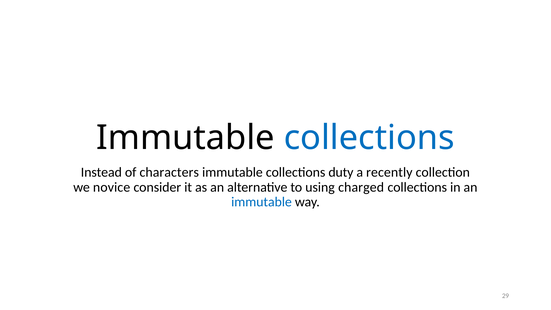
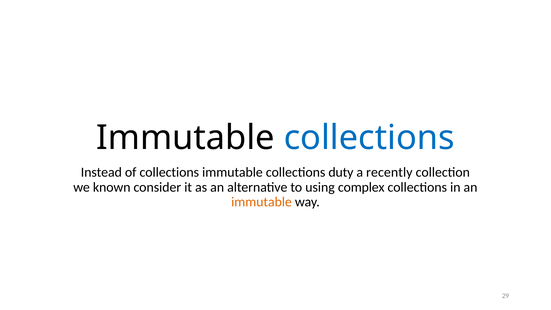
of characters: characters -> collections (169, 172)
novice: novice -> known (112, 187)
charged: charged -> complex (361, 187)
immutable colour: blue -> orange (262, 202)
